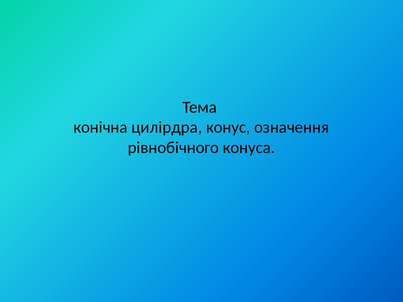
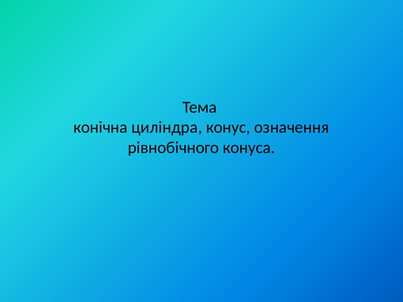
цилiрдра: цилiрдра -> циліндра (167, 127)
